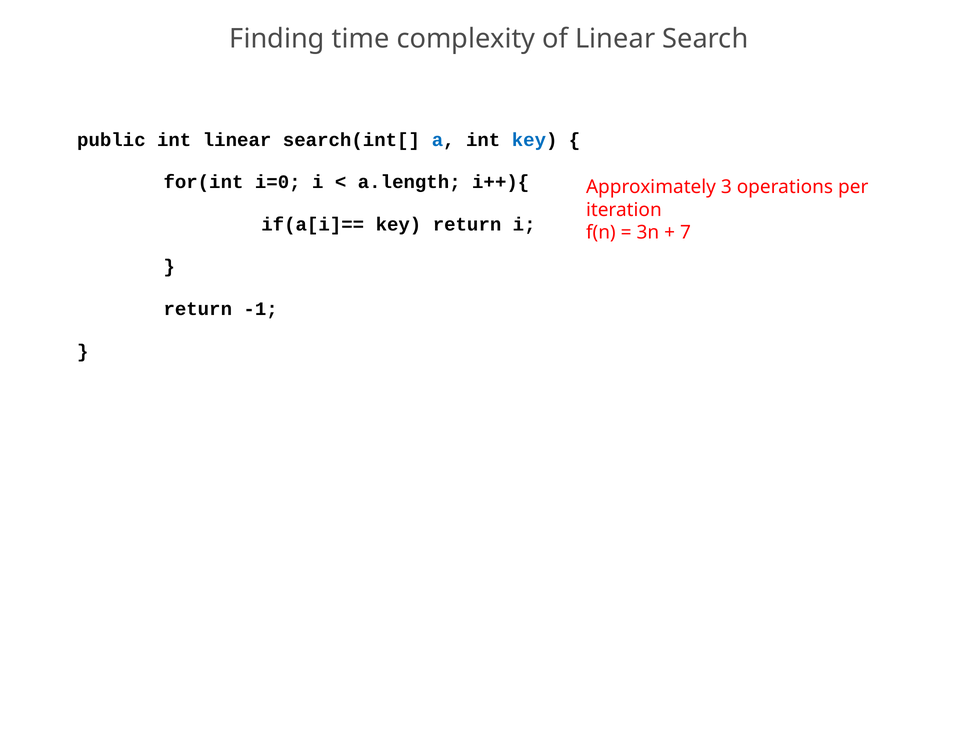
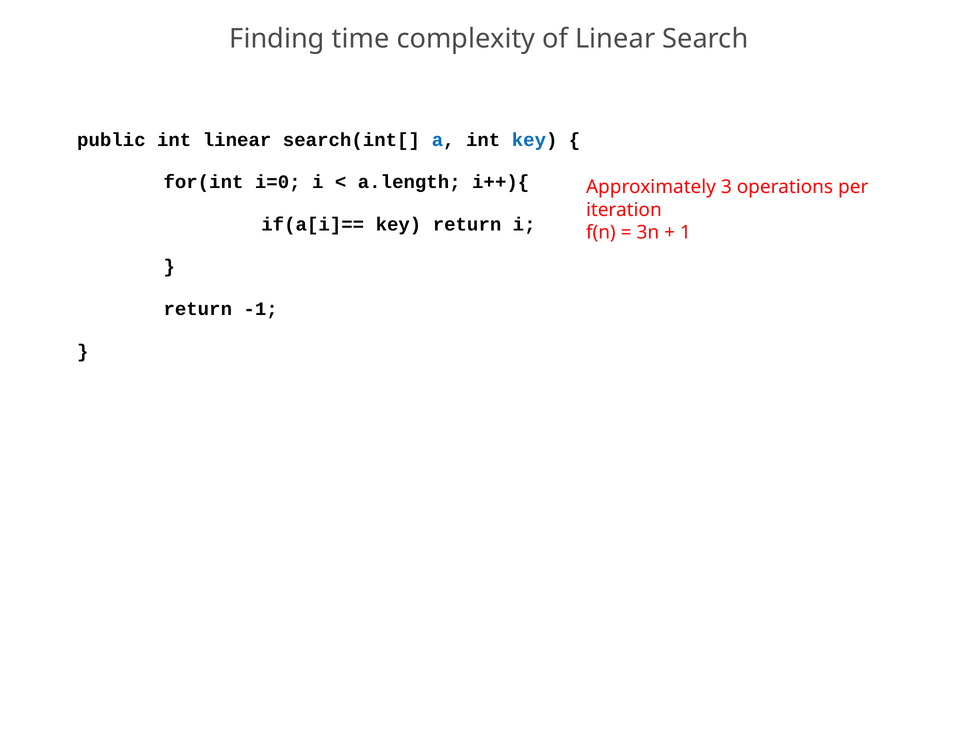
7: 7 -> 1 (685, 232)
